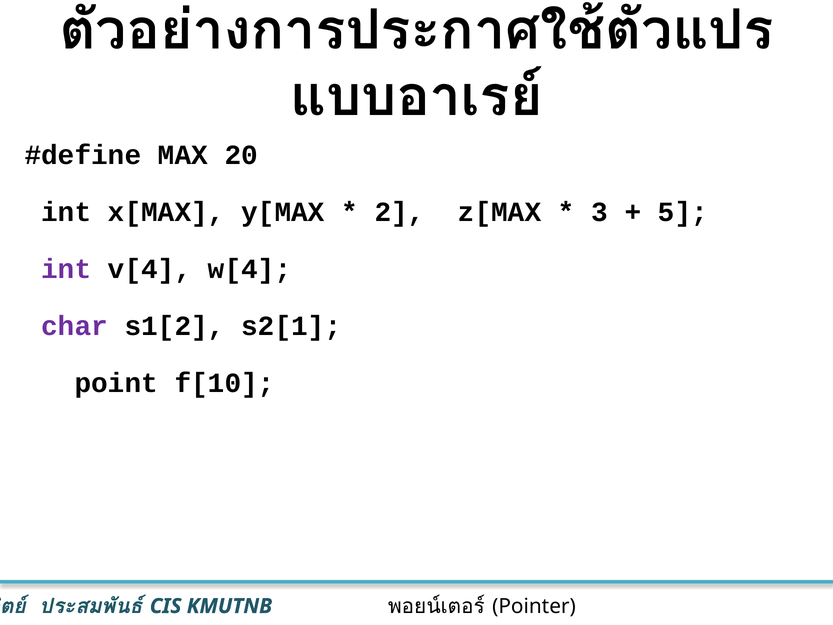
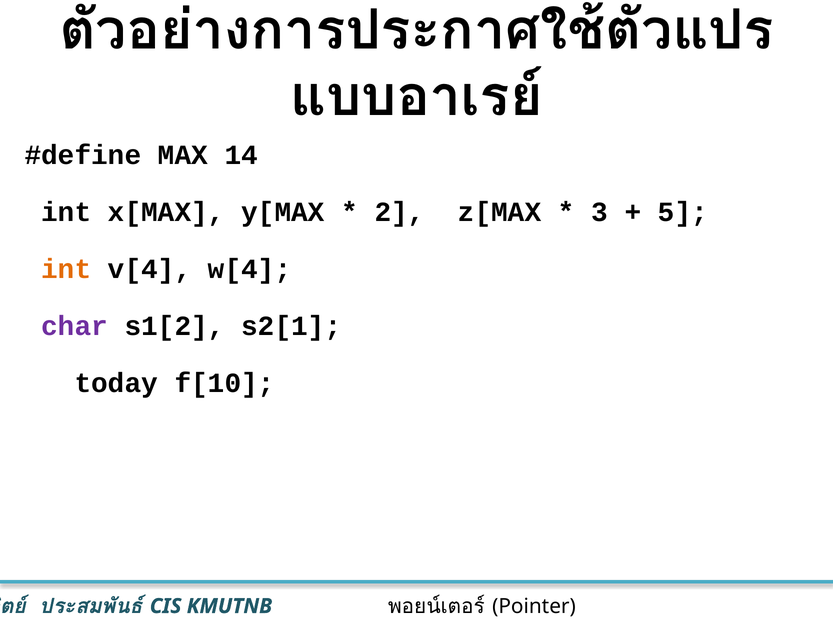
20: 20 -> 14 (241, 155)
int colour: purple -> orange (66, 269)
point: point -> today (116, 383)
